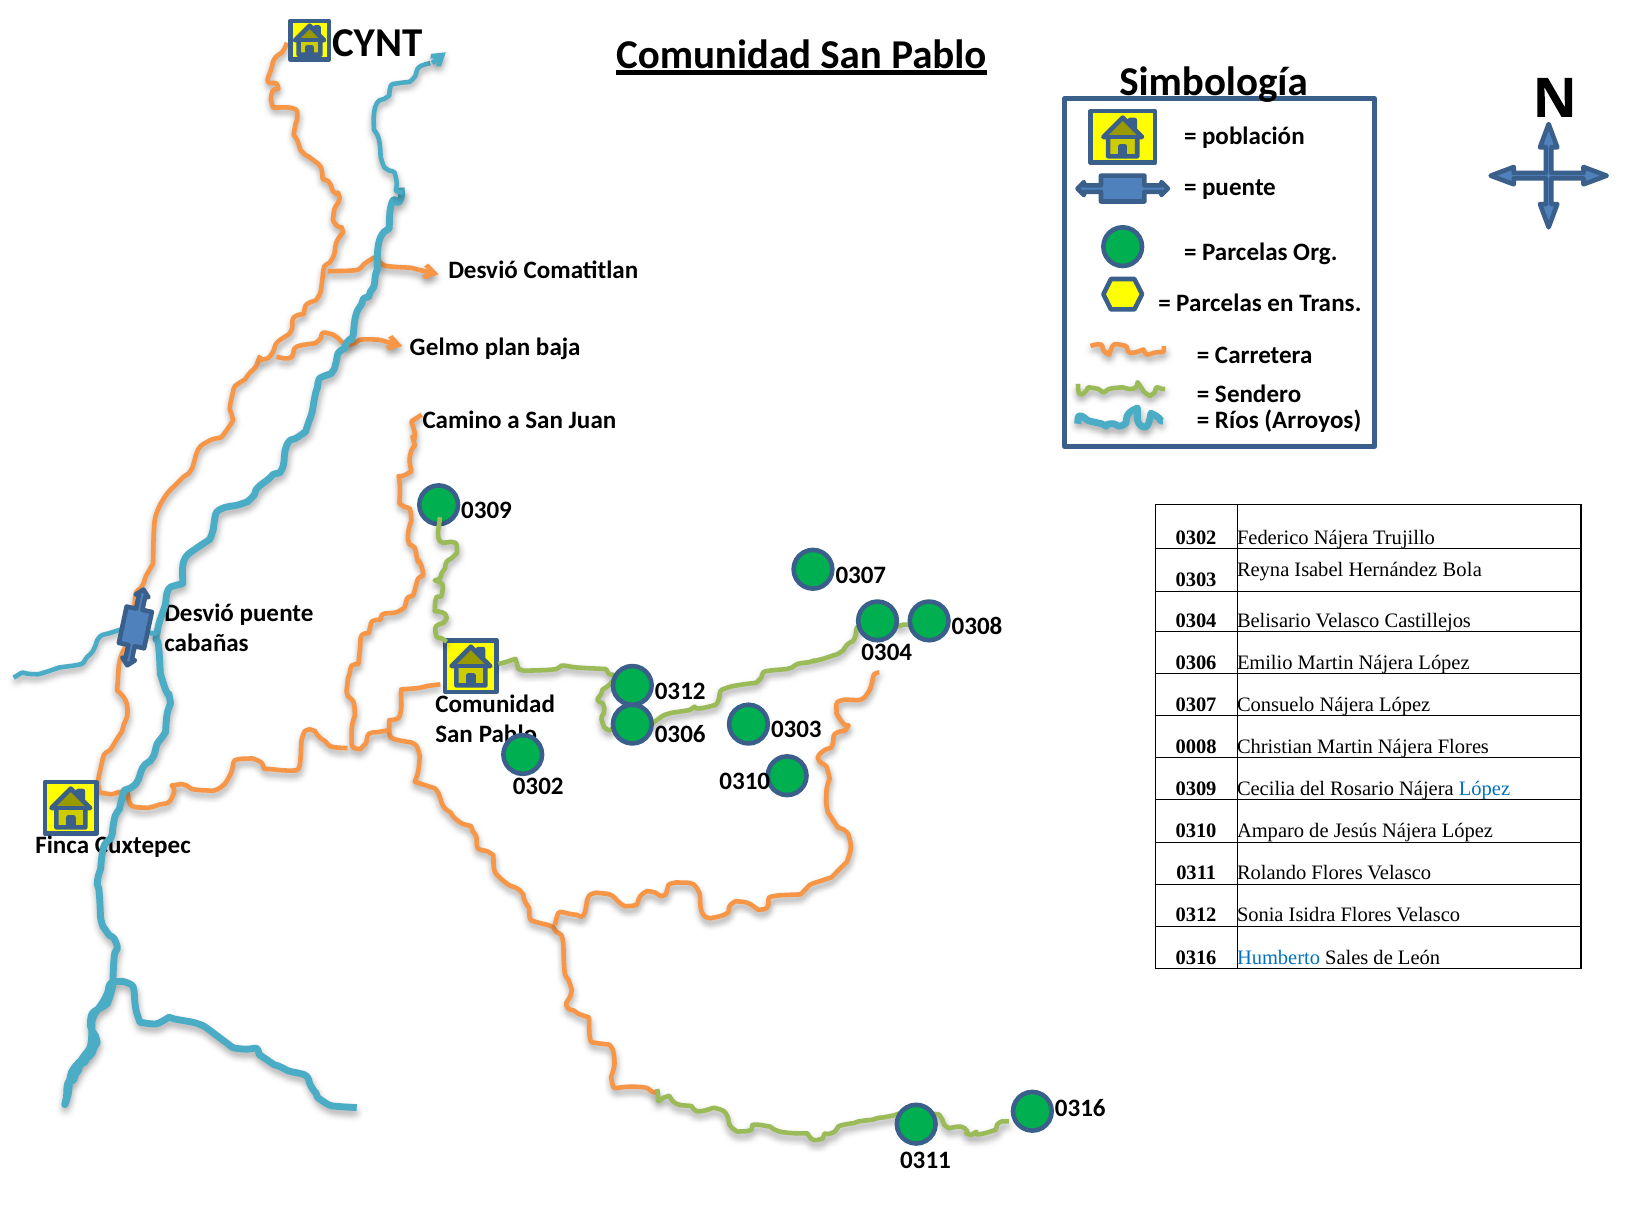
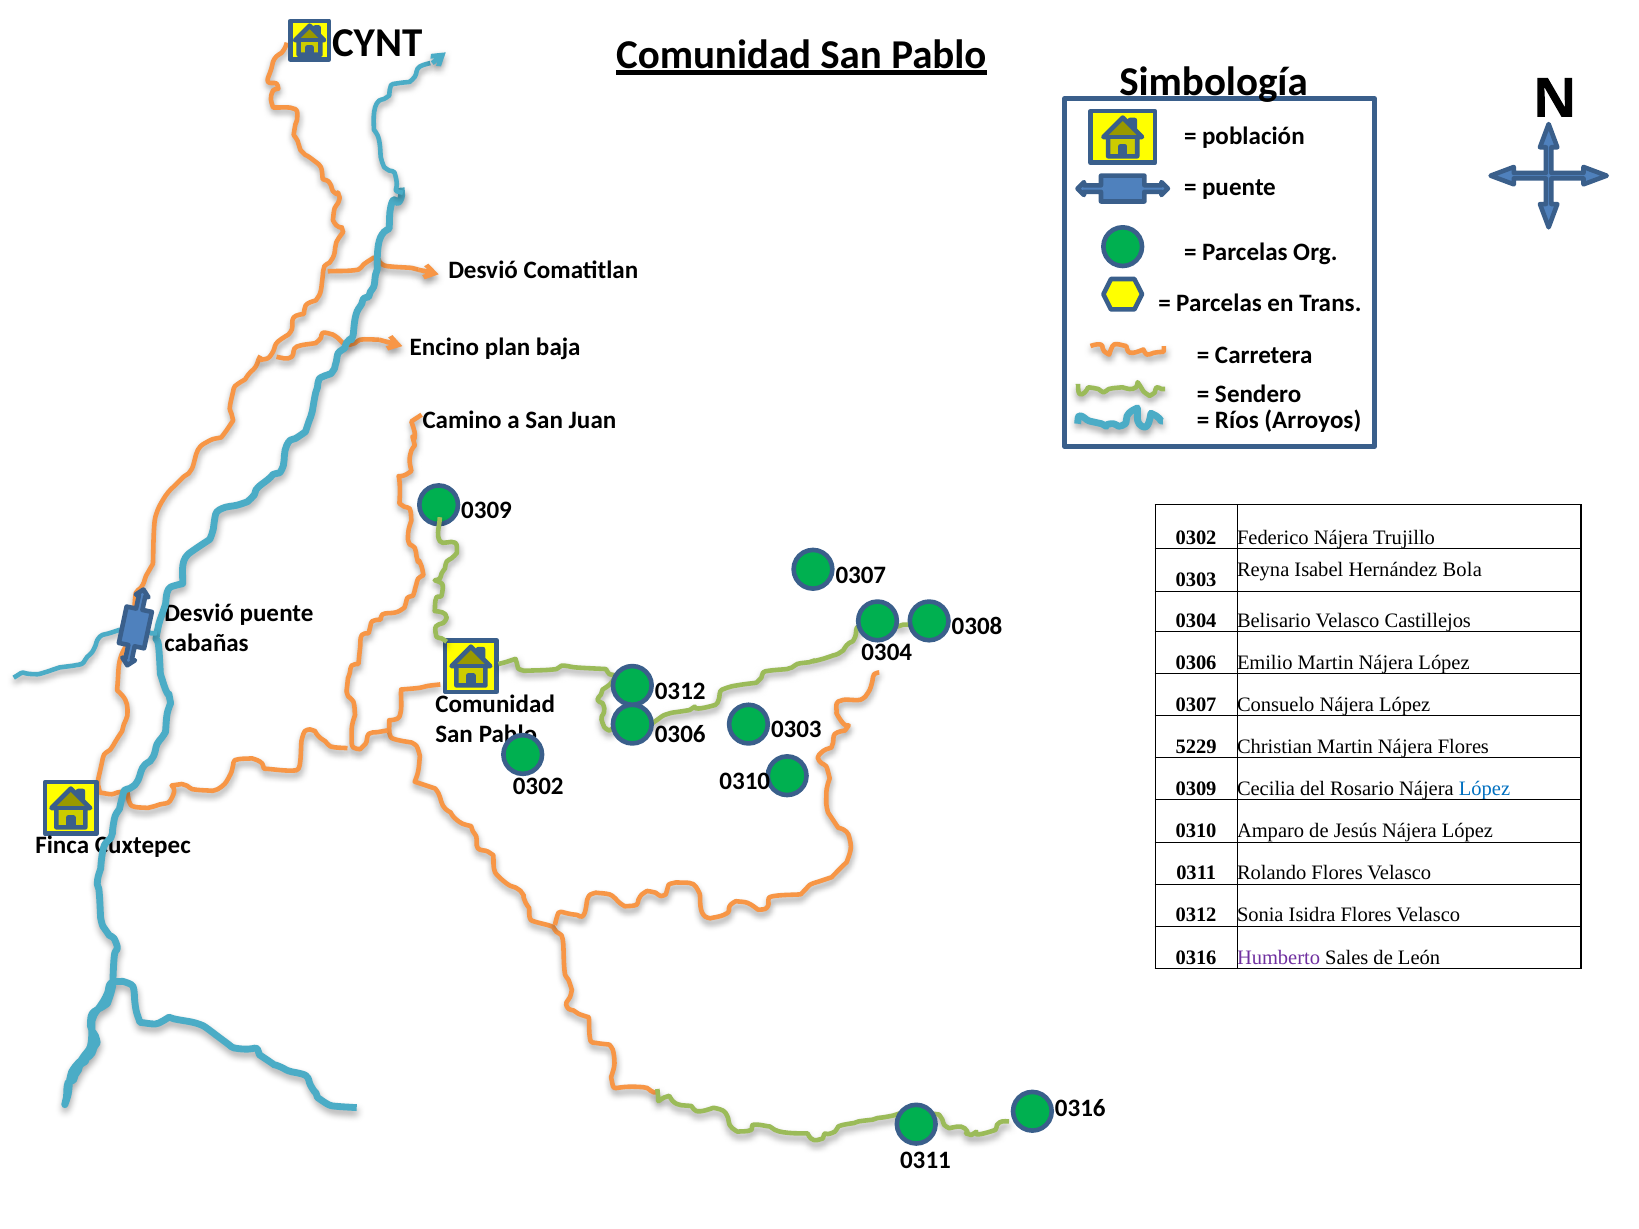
Gelmo: Gelmo -> Encino (444, 347)
0008: 0008 -> 5229 (1196, 747)
Humberto colour: blue -> purple (1279, 958)
